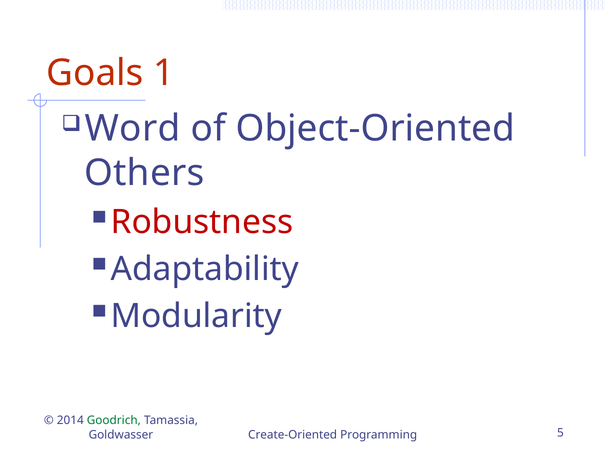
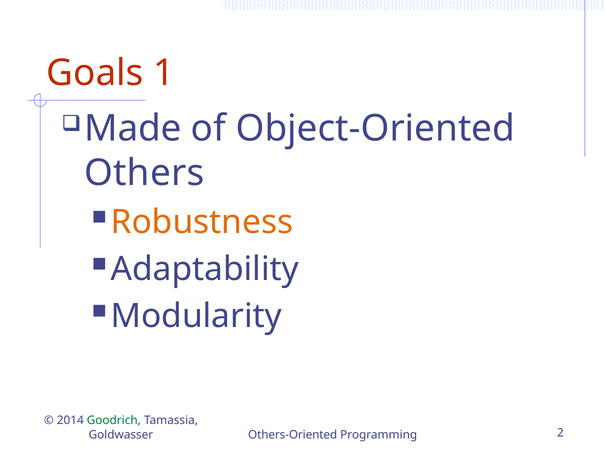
Word: Word -> Made (133, 129)
Robustness colour: red -> orange (202, 222)
Create-Oriented: Create-Oriented -> Others-Oriented (293, 434)
5: 5 -> 2 (560, 432)
